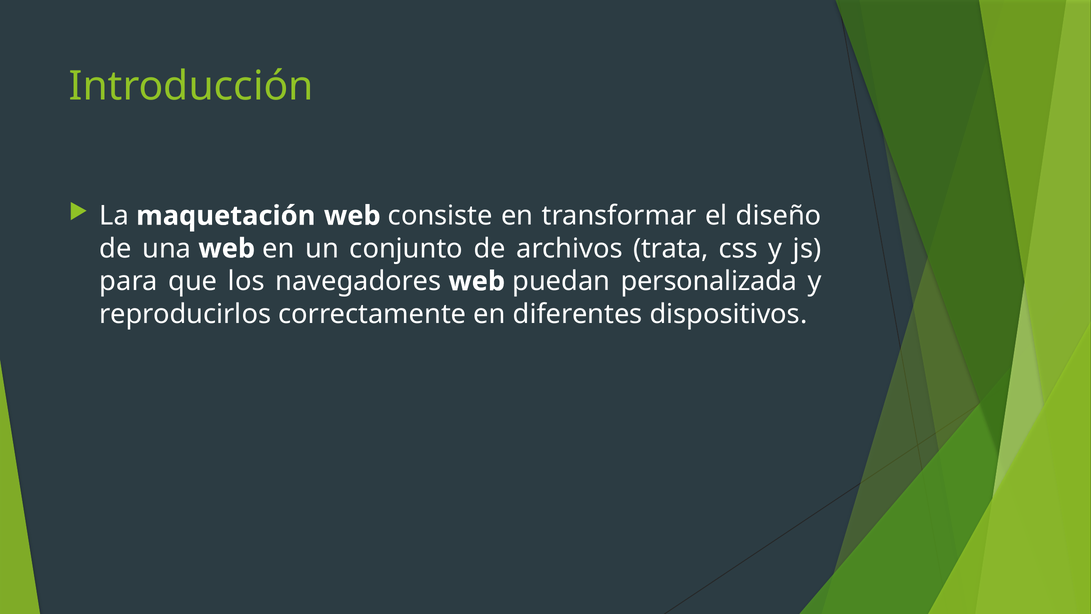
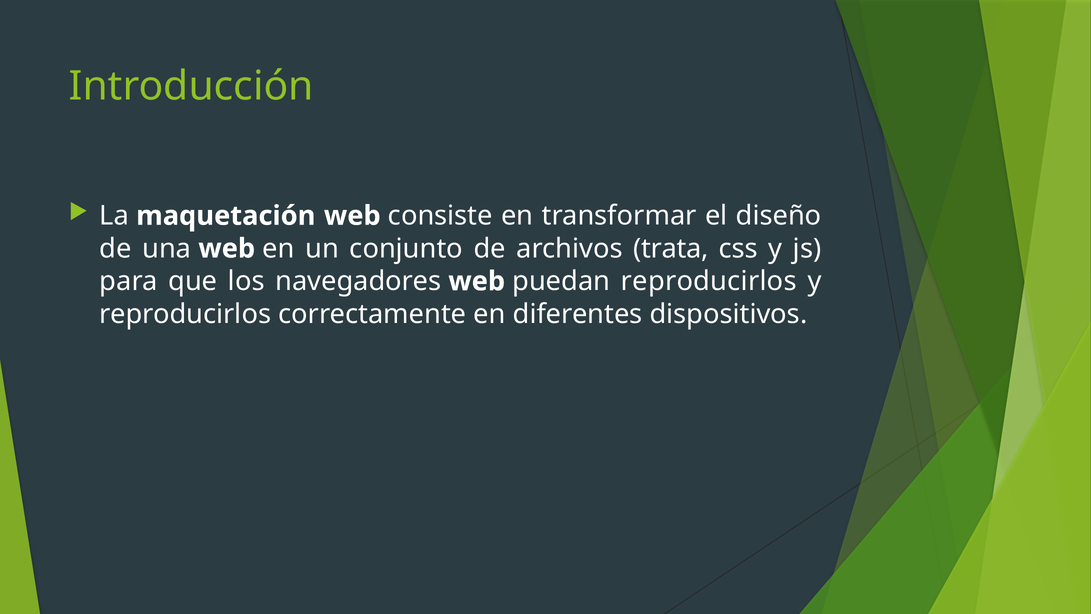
puedan personalizada: personalizada -> reproducirlos (709, 281)
